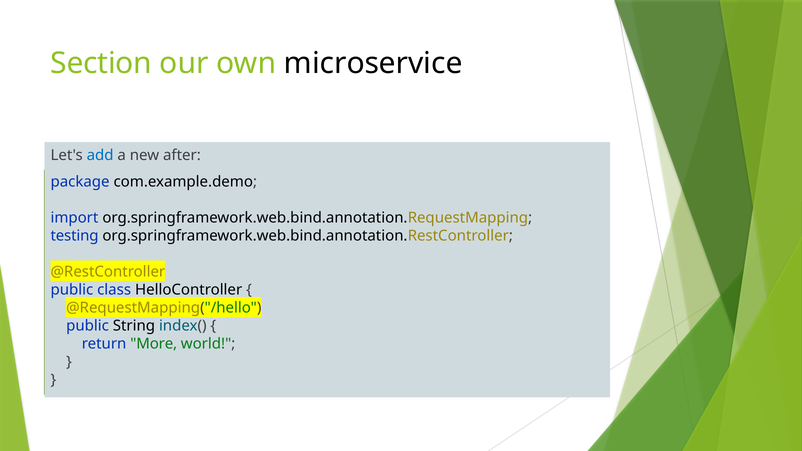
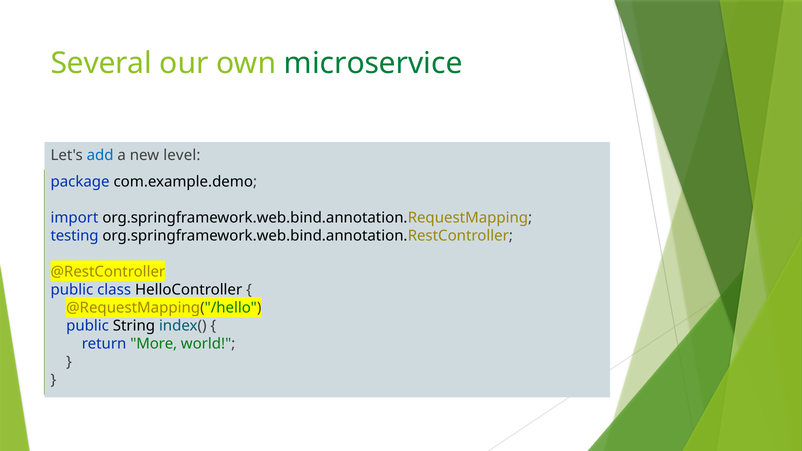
Section: Section -> Several (101, 63)
microservice colour: black -> green (373, 63)
after: after -> level (182, 155)
